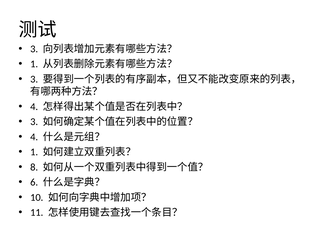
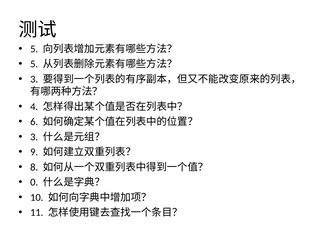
3: 3 -> 5 (34, 49)
1: 1 -> 5 (34, 64)
3: 3 -> 6 (34, 122)
4: 4 -> 3 (34, 137)
1: 1 -> 9 (34, 152)
6: 6 -> 0 (34, 183)
